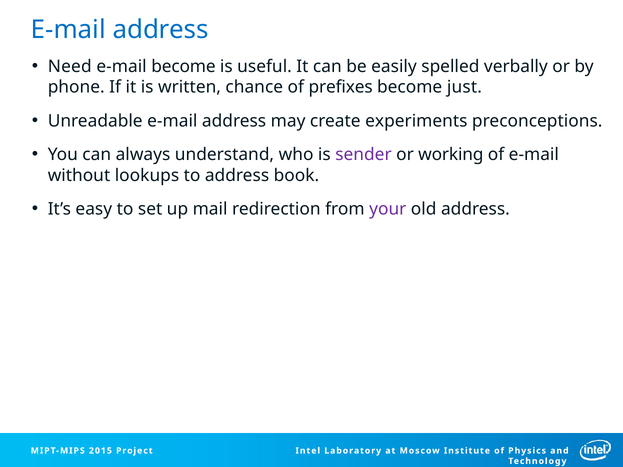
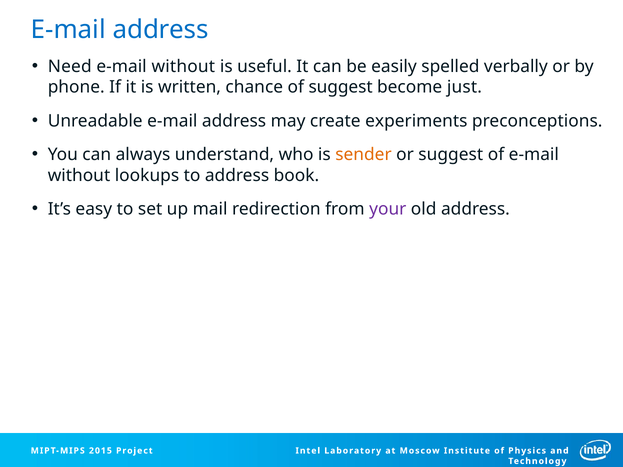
become: become -> without (183, 66)
of prefixes: prefixes -> suggest (341, 87)
sender colour: purple -> orange (363, 155)
or working: working -> suggest (451, 155)
